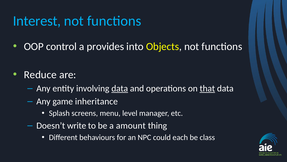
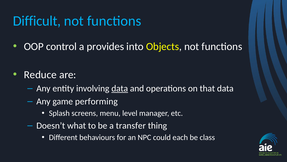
Interest: Interest -> Difficult (37, 21)
that underline: present -> none (207, 88)
inheritance: inheritance -> performing (96, 101)
write: write -> what (77, 125)
amount: amount -> transfer (131, 125)
